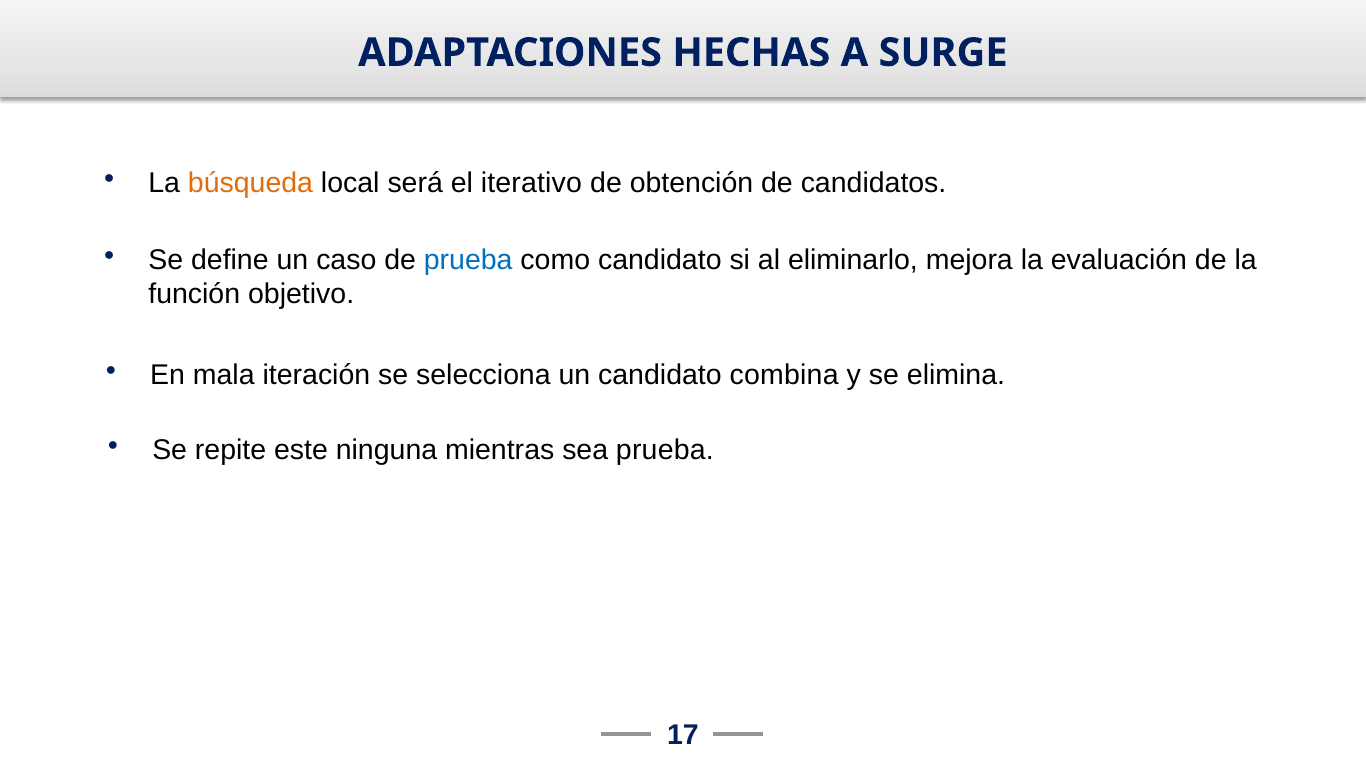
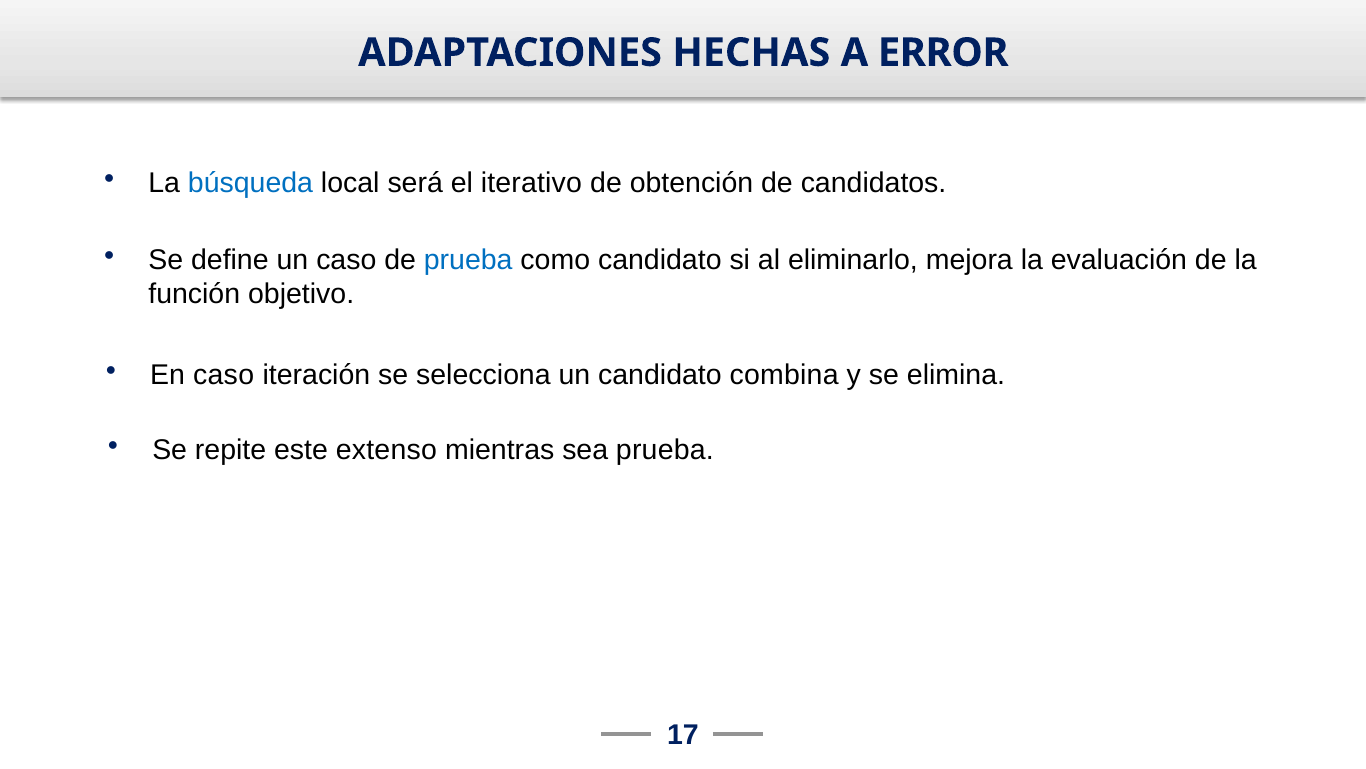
SURGE: SURGE -> ERROR (943, 53)
búsqueda colour: orange -> blue (250, 183)
En mala: mala -> caso (224, 374)
ninguna: ninguna -> extenso (386, 450)
